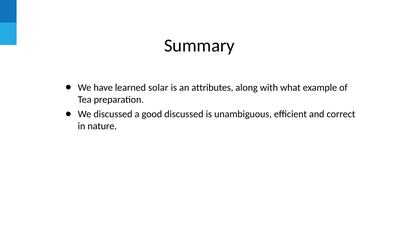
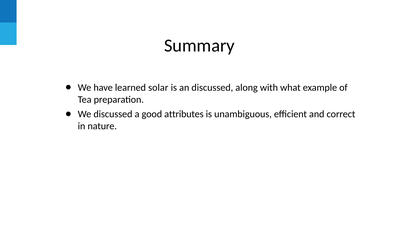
an attributes: attributes -> discussed (212, 87)
good discussed: discussed -> attributes (184, 114)
